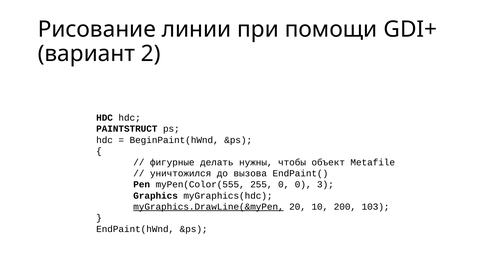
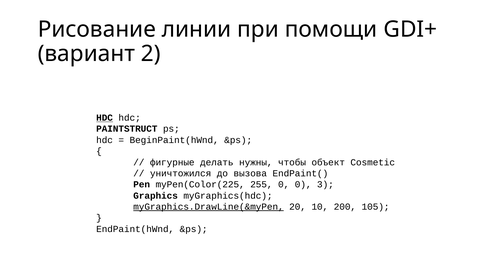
HDC underline: none -> present (105, 118)
Metafile: Metafile -> Cosmetic (373, 163)
myPen(Color(555: myPen(Color(555 -> myPen(Color(225 (200, 185)
103: 103 -> 105 (376, 207)
